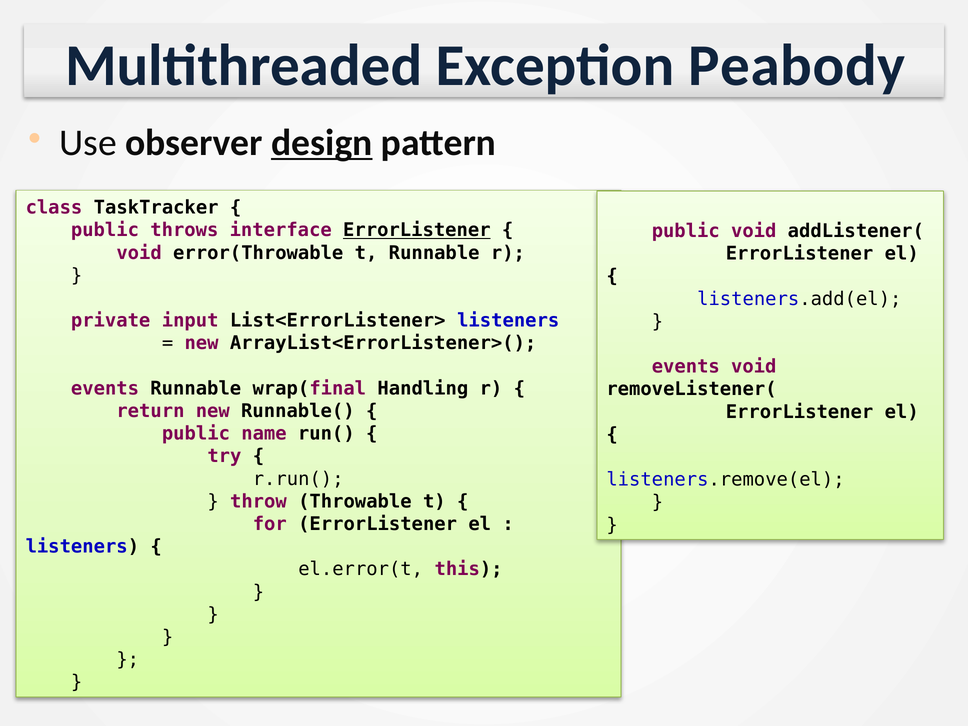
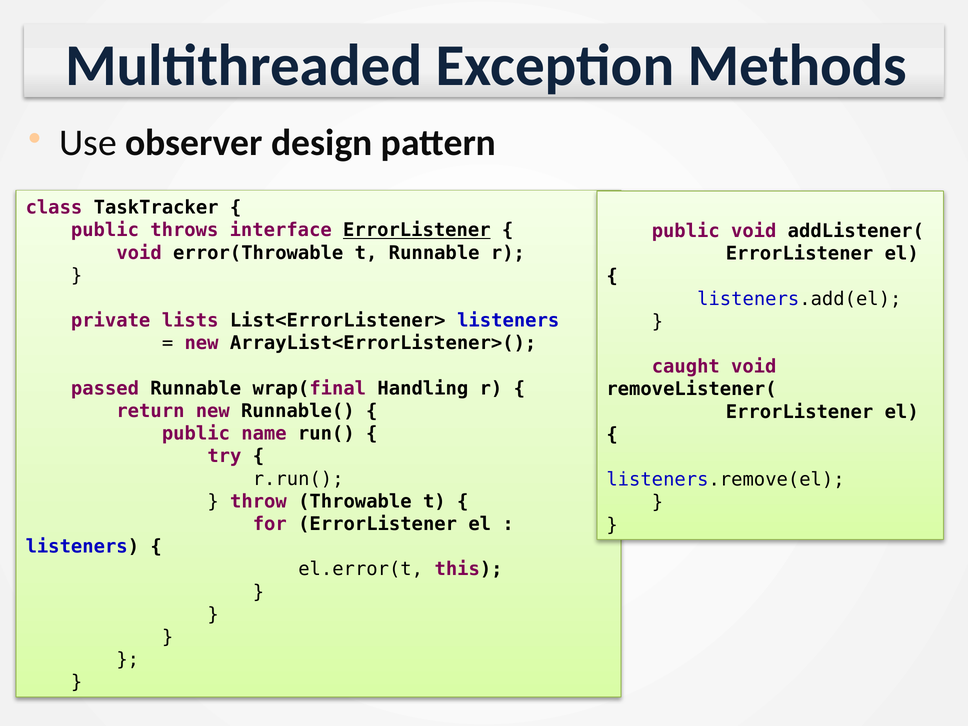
Peabody: Peabody -> Methods (797, 66)
design underline: present -> none (322, 143)
input: input -> lists (190, 321)
events: events -> caught (686, 367)
events: events -> passed (105, 388)
